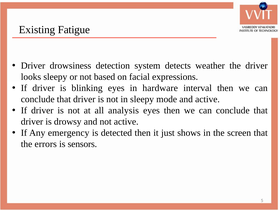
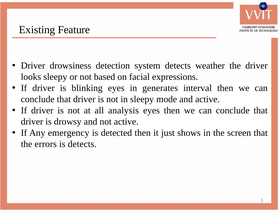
Fatigue: Fatigue -> Feature (74, 30)
hardware: hardware -> generates (160, 88)
is sensors: sensors -> detects (82, 144)
